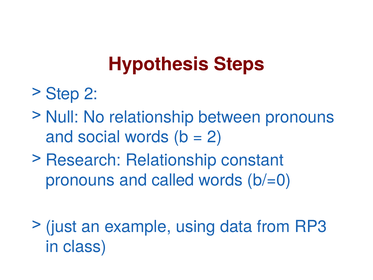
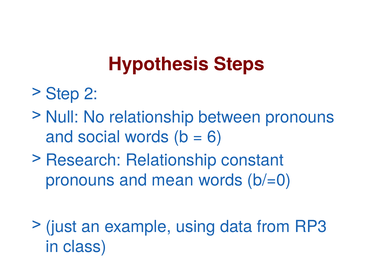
2: 2 -> 6 (215, 137)
called: called -> mean (173, 180)
